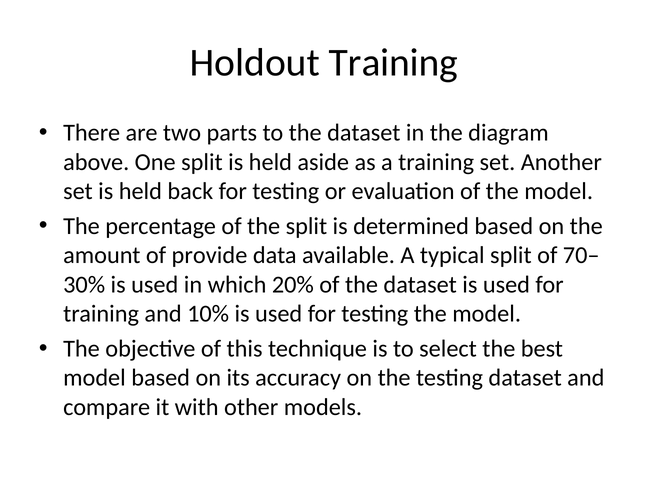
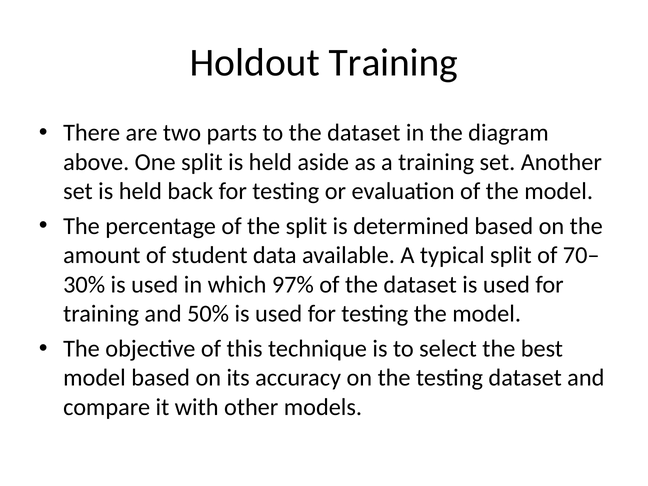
provide: provide -> student (210, 255)
20%: 20% -> 97% (293, 285)
10%: 10% -> 50% (208, 314)
